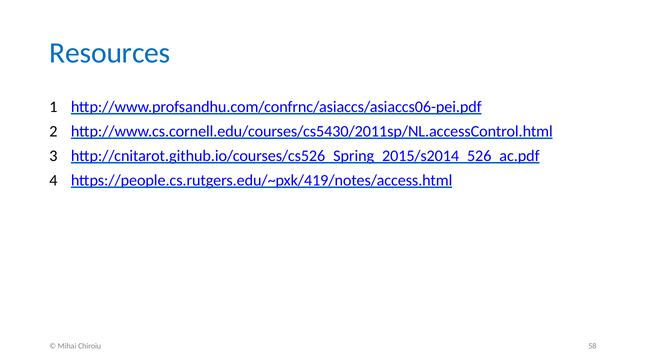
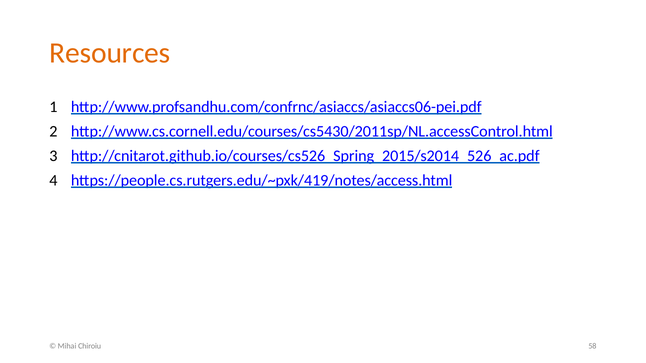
Resources colour: blue -> orange (110, 53)
